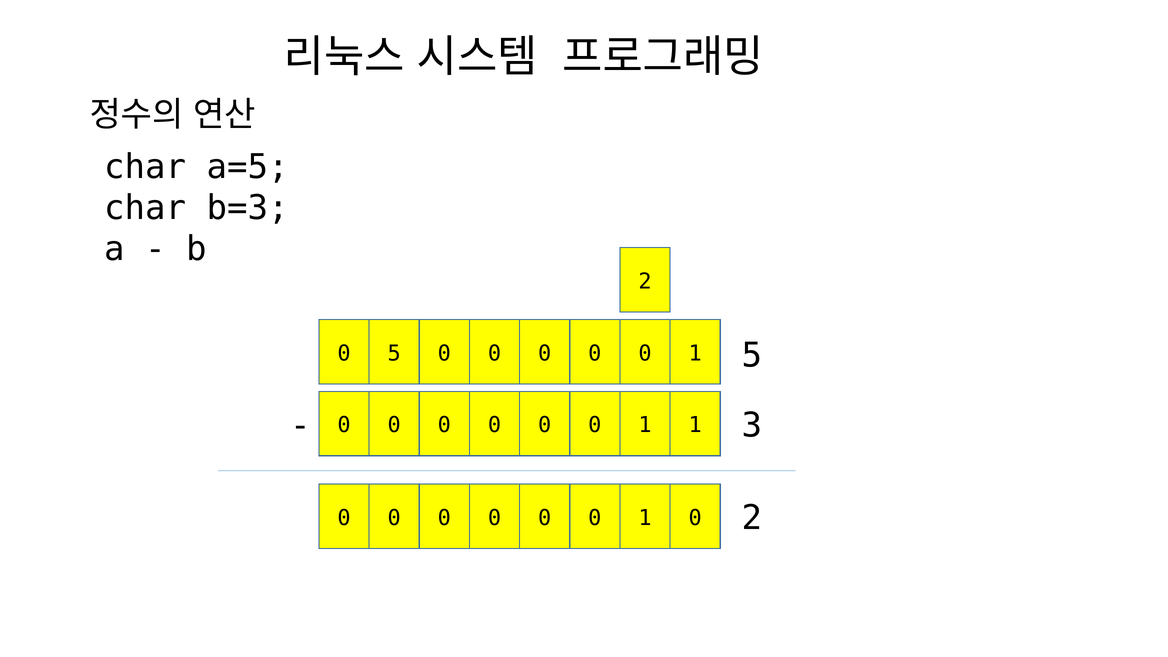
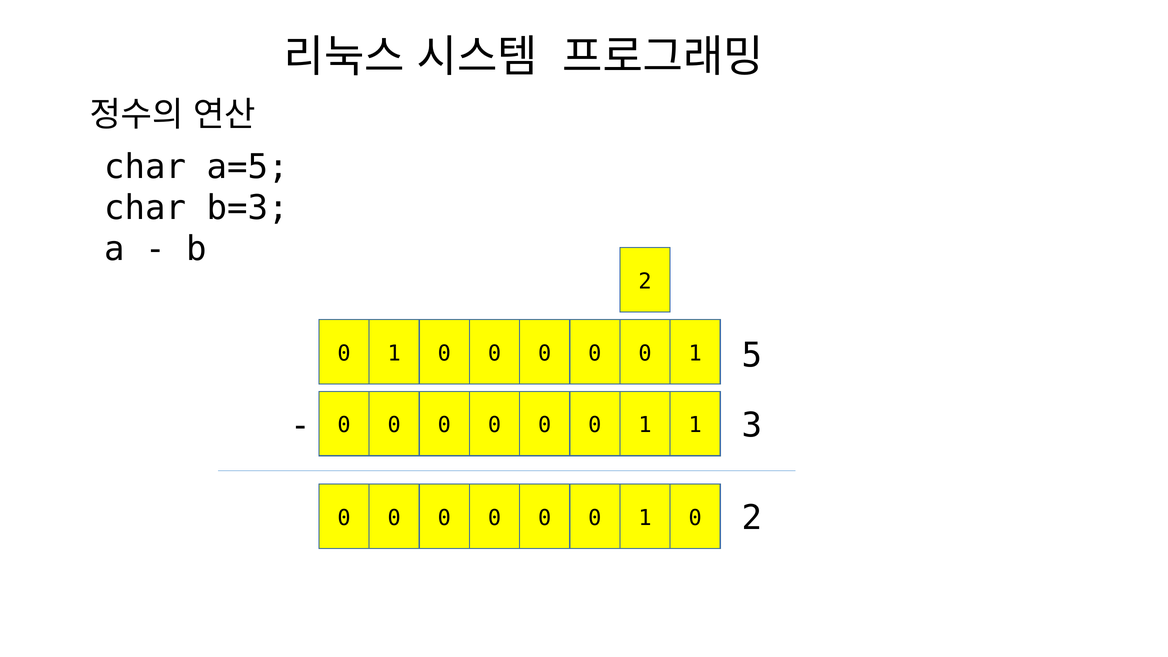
5: 5 -> 1 (394, 353)
